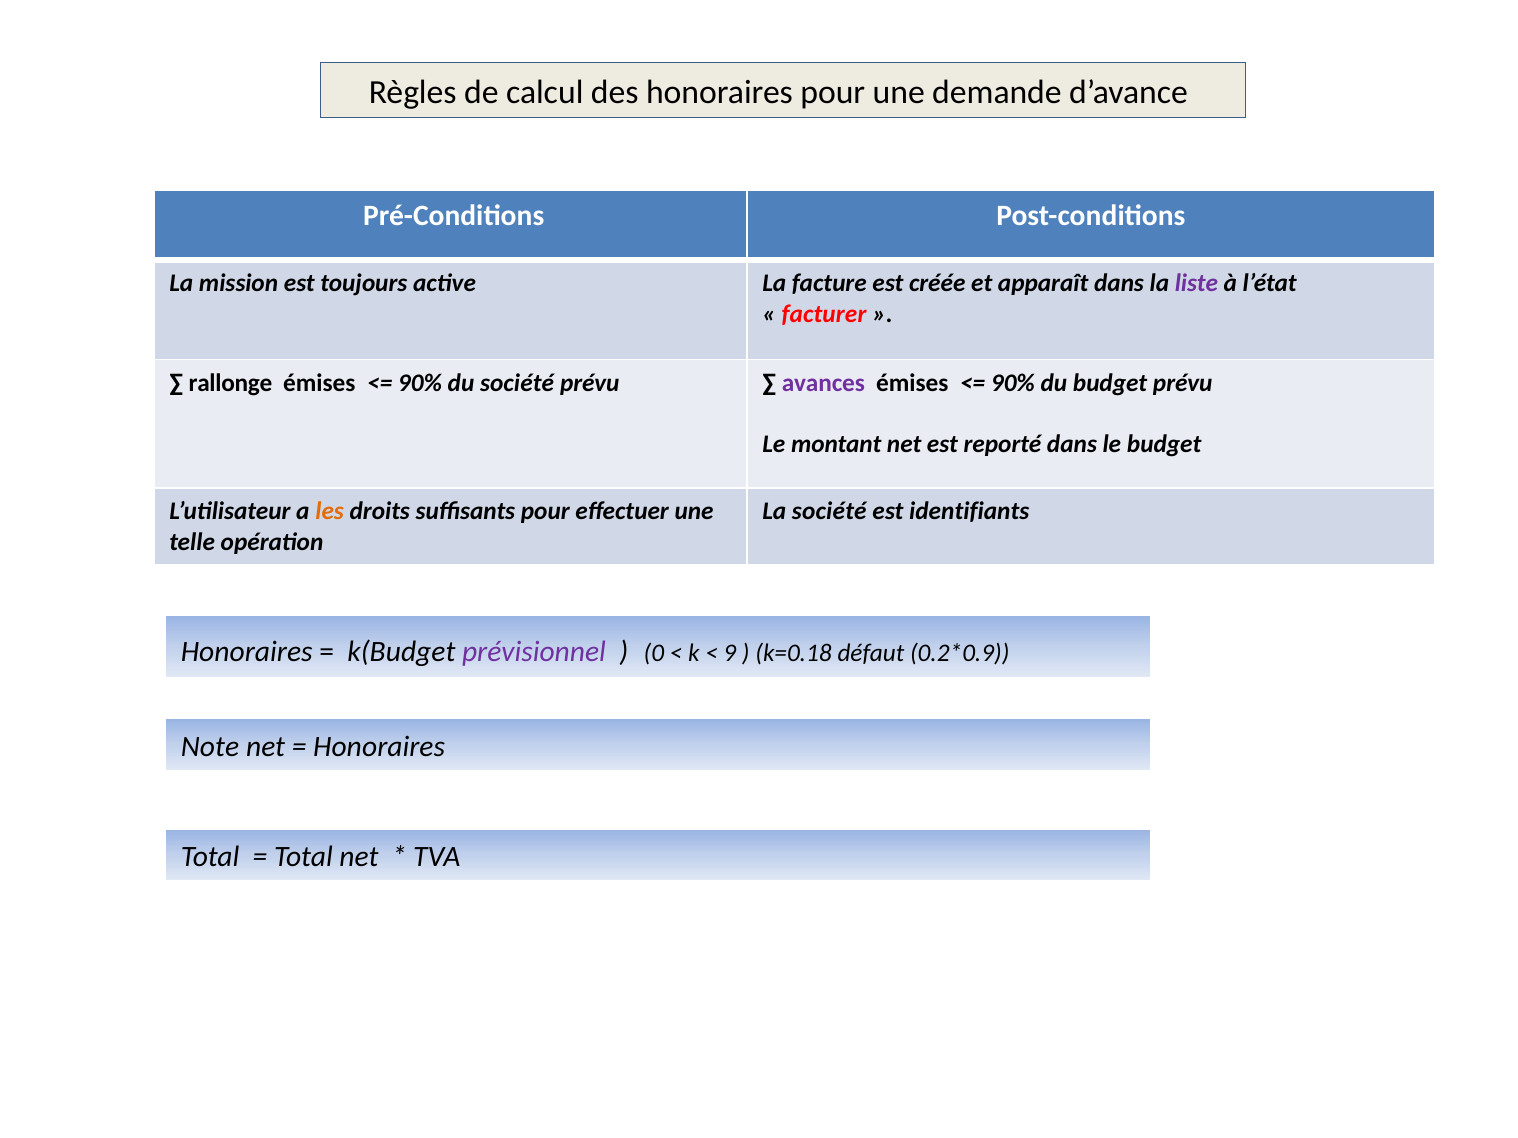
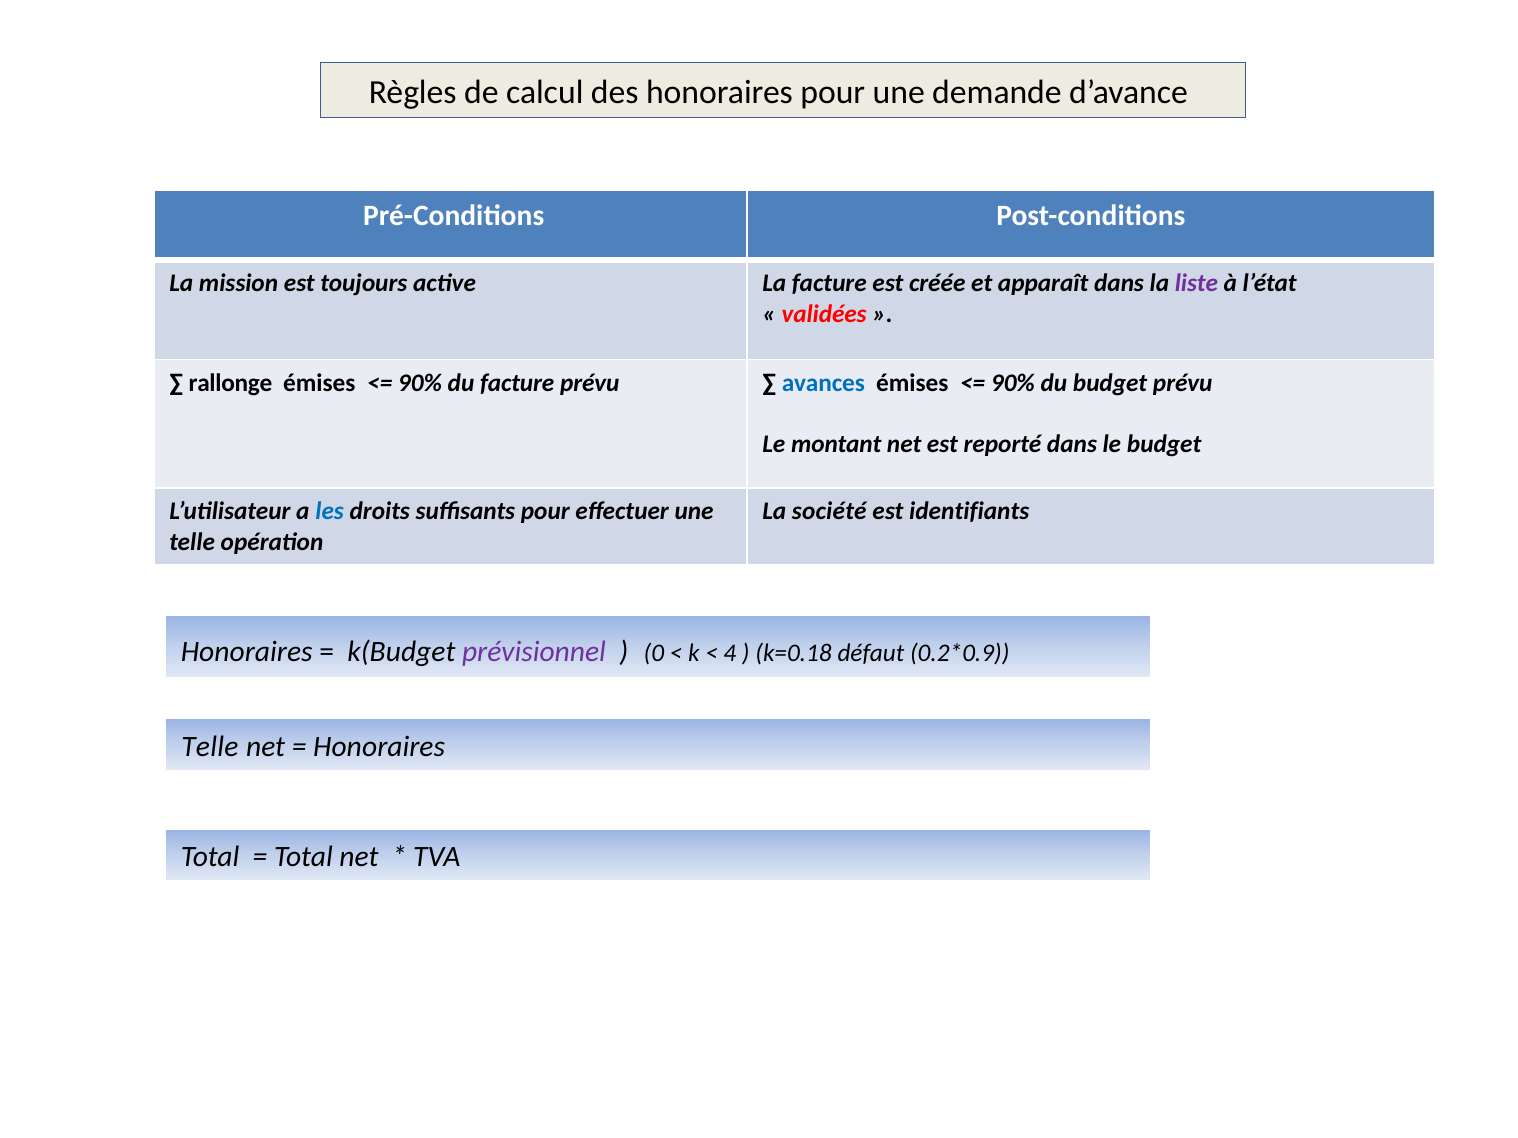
facturer: facturer -> validées (824, 314)
du société: société -> facture (517, 383)
avances colour: purple -> blue (823, 383)
les colour: orange -> blue (330, 511)
9: 9 -> 4 (730, 654)
Note: Note -> Telle (210, 747)
